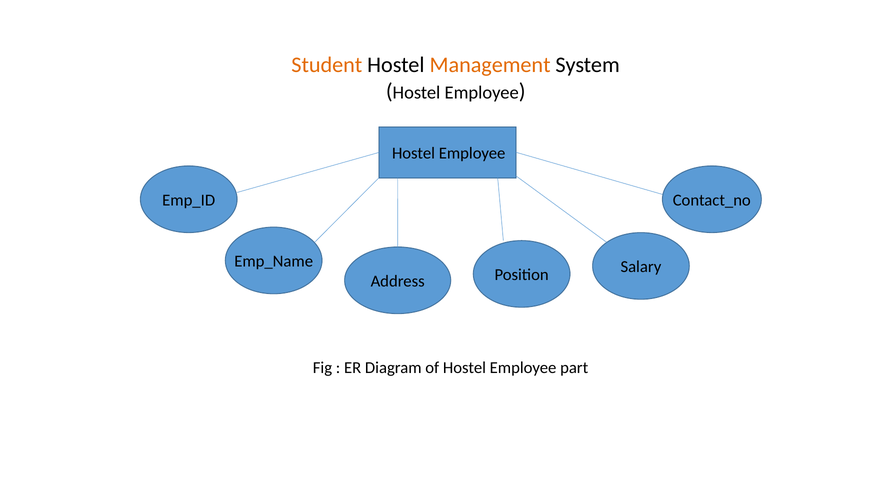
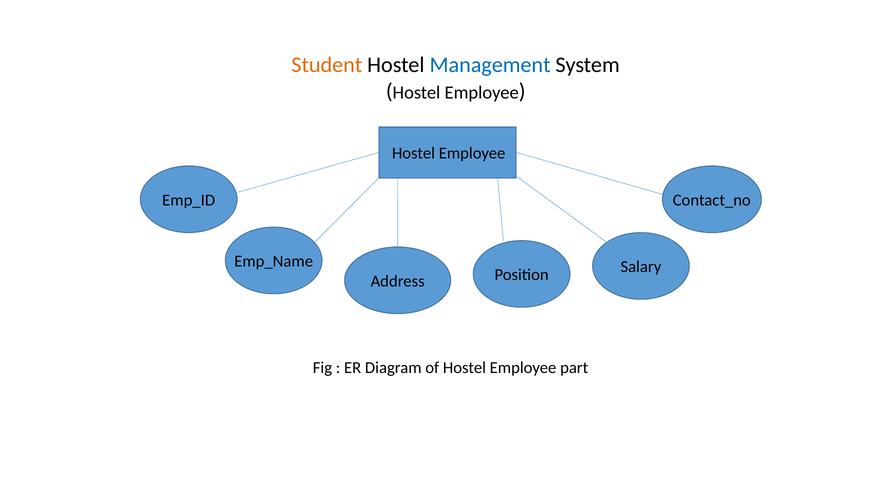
Management colour: orange -> blue (490, 65)
